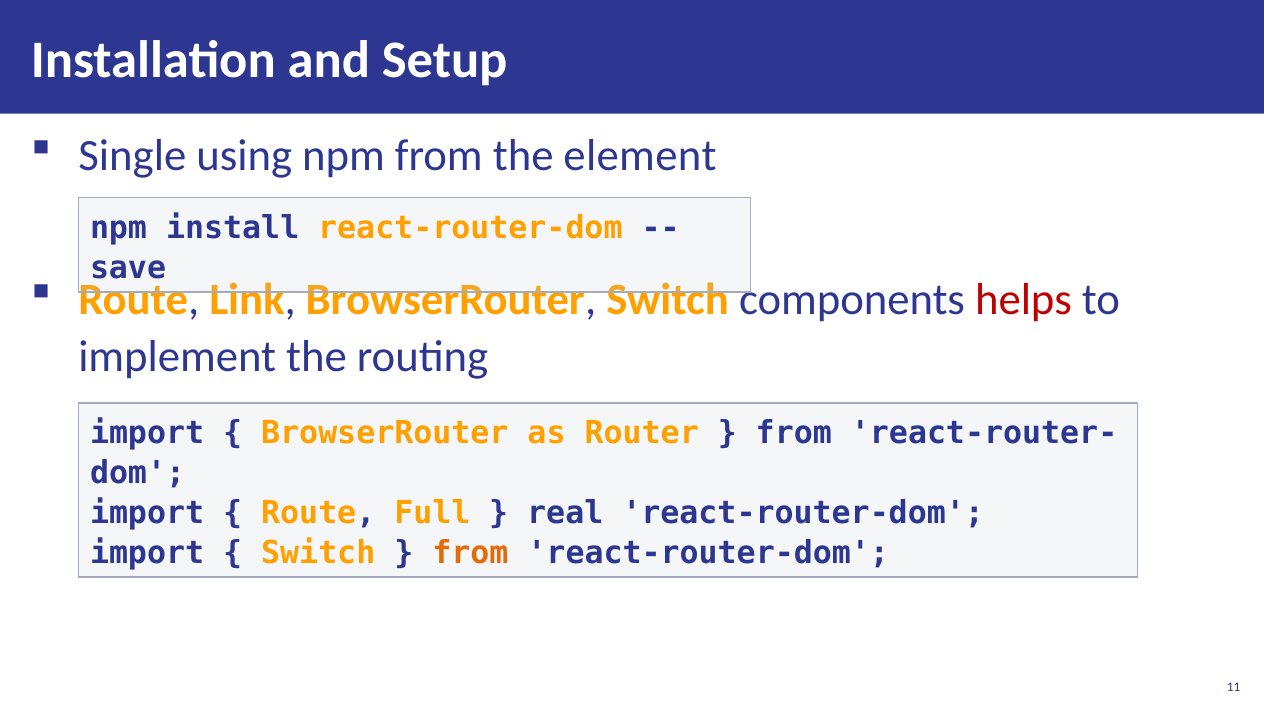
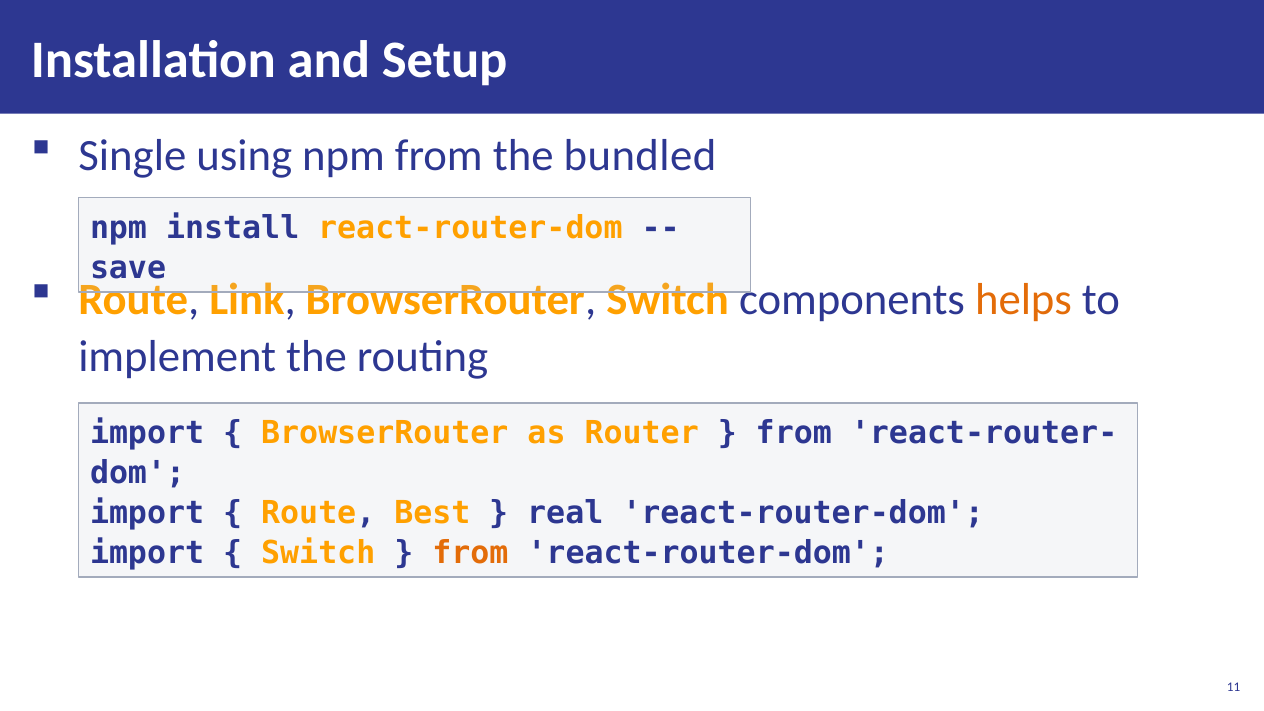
element: element -> bundled (640, 156)
helps colour: red -> orange (1024, 300)
Full: Full -> Best (432, 513)
